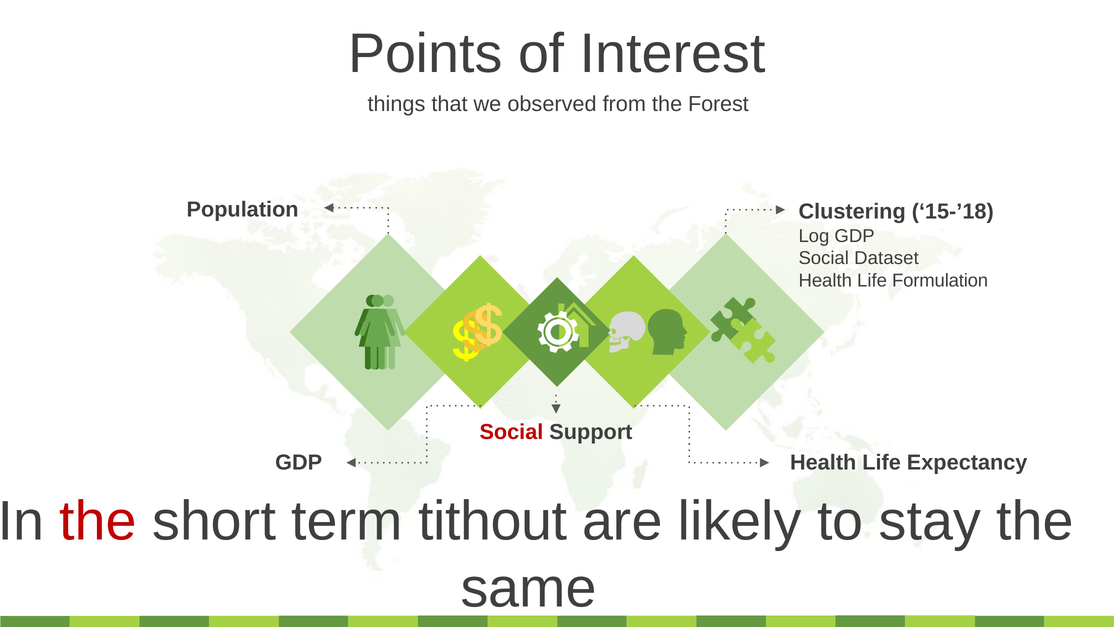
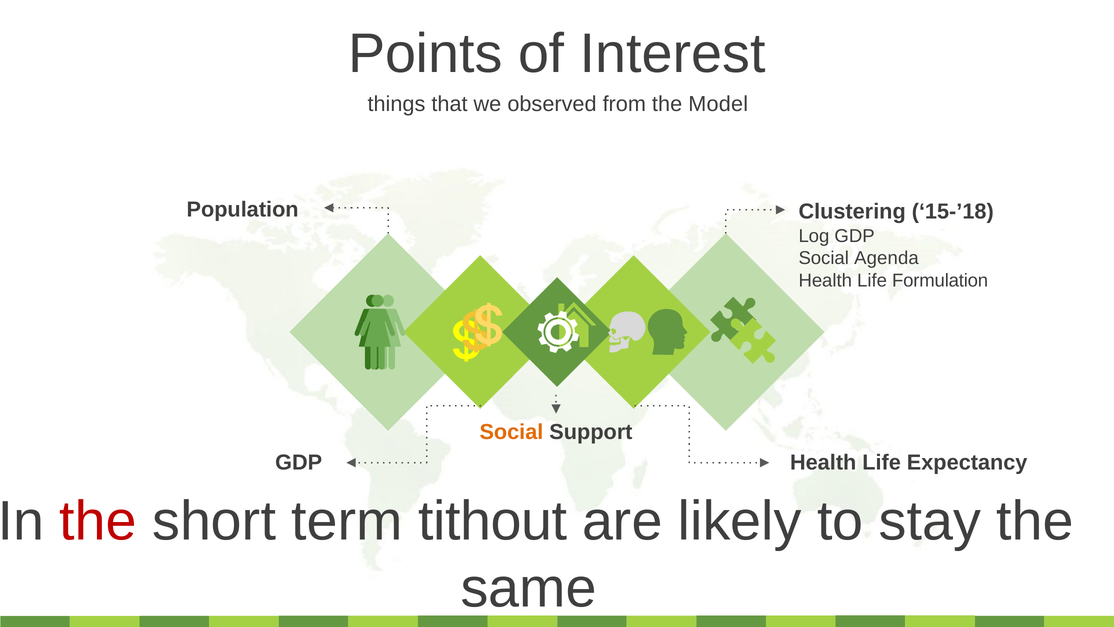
Forest: Forest -> Model (718, 104)
Dataset: Dataset -> Agenda (886, 258)
Social colour: red -> orange (511, 432)
